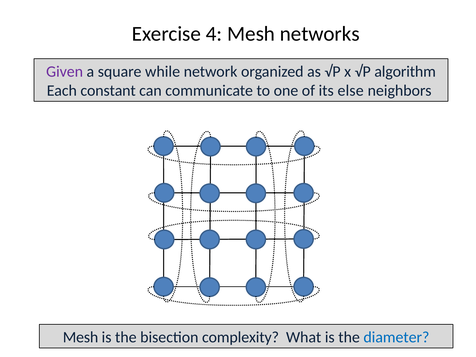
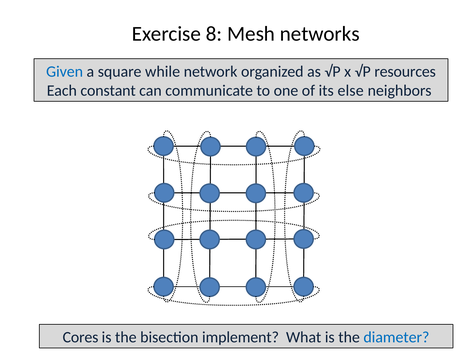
4: 4 -> 8 (214, 34)
Given colour: purple -> blue (65, 72)
algorithm: algorithm -> resources (405, 72)
Mesh: Mesh -> Cores (81, 337)
complexity: complexity -> implement (241, 337)
